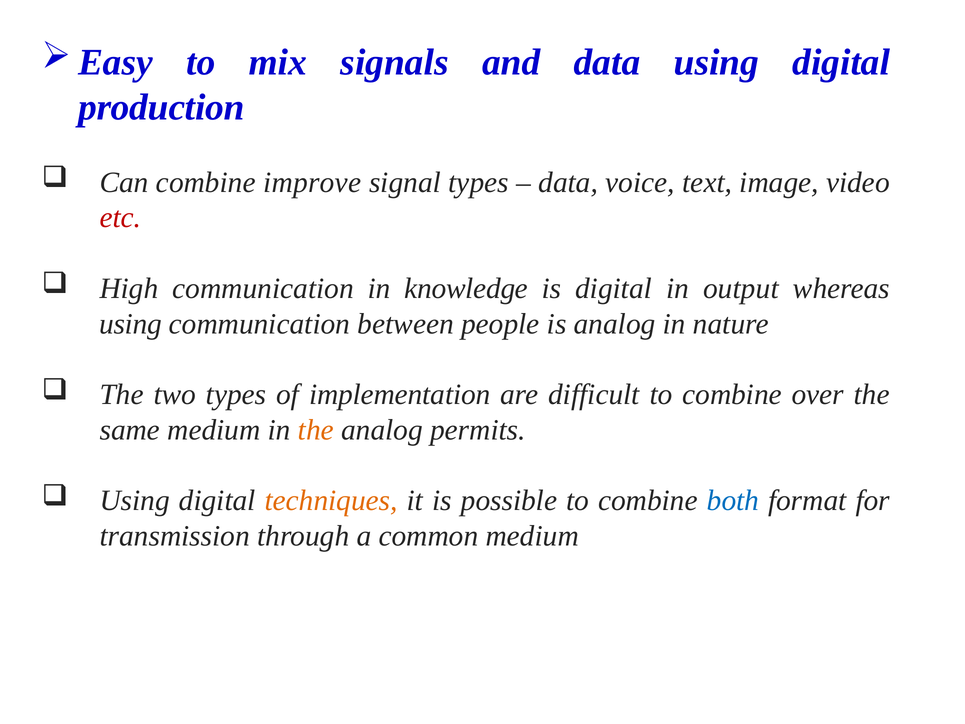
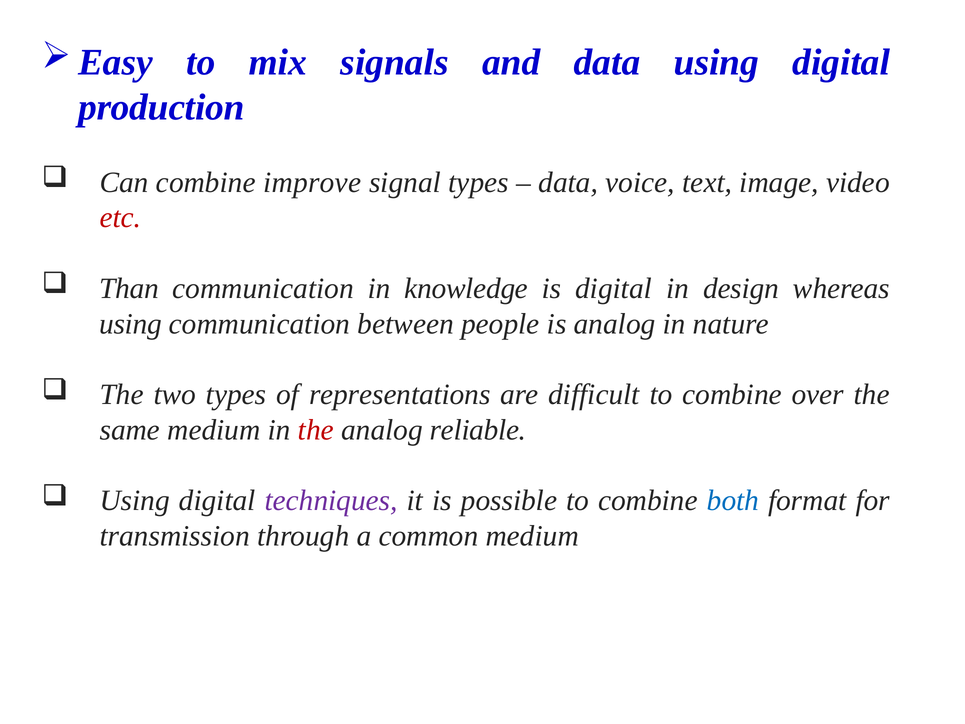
High: High -> Than (129, 288)
output: output -> design (741, 288)
implementation: implementation -> representations (400, 394)
the colour: orange -> red (316, 430)
permits: permits -> reliable (478, 430)
techniques colour: orange -> purple (331, 501)
